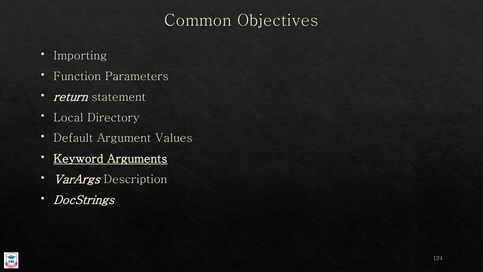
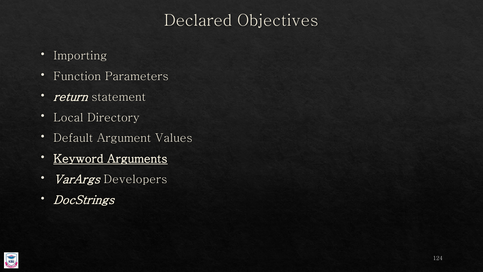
Common: Common -> Declared (198, 21)
Description: Description -> Developers (135, 179)
